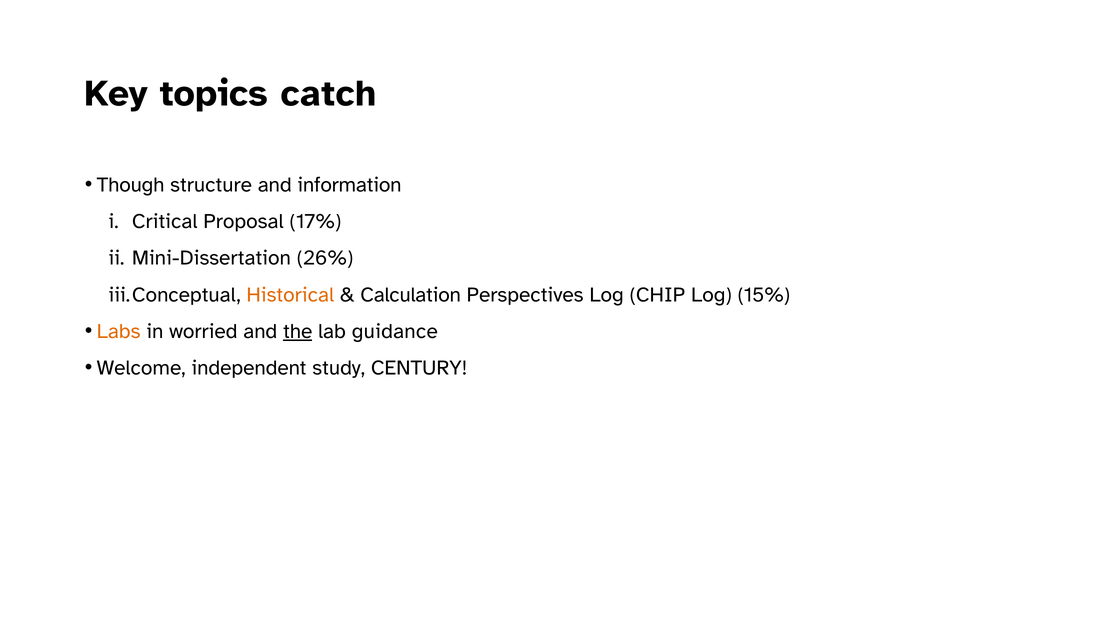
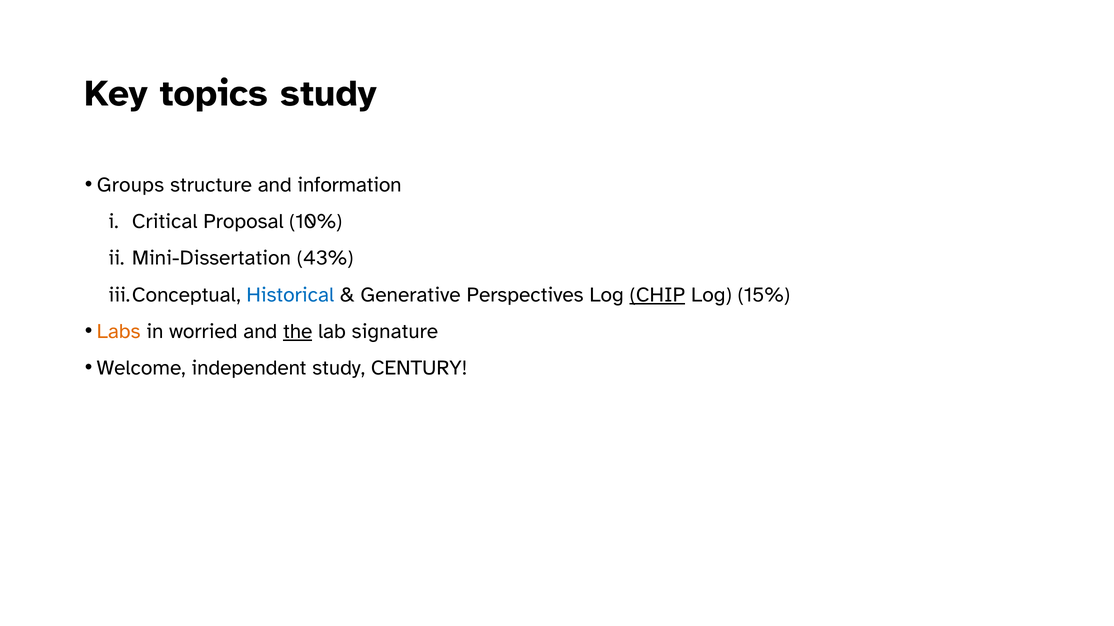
topics catch: catch -> study (329, 94)
Though: Though -> Groups (130, 185)
17%: 17% -> 10% (316, 222)
26%: 26% -> 43% (325, 258)
Historical colour: orange -> blue (290, 295)
Calculation: Calculation -> Generative (411, 295)
CHIP underline: none -> present (657, 295)
guidance: guidance -> signature (395, 332)
